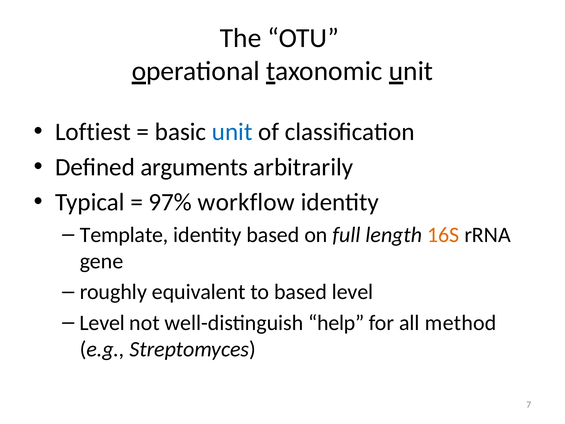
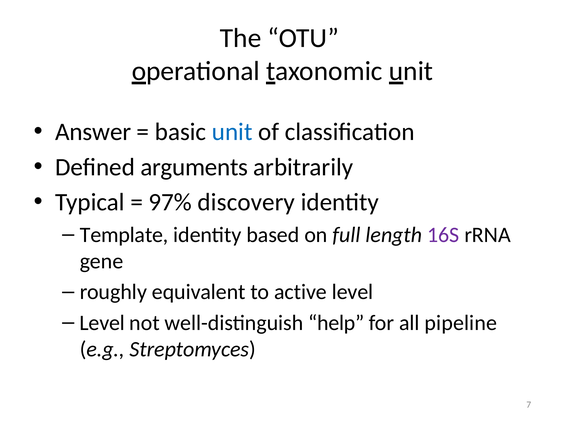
Loftiest: Loftiest -> Answer (93, 132)
workflow: workflow -> discovery (246, 202)
16S colour: orange -> purple (443, 235)
to based: based -> active (301, 292)
method: method -> pipeline (461, 323)
